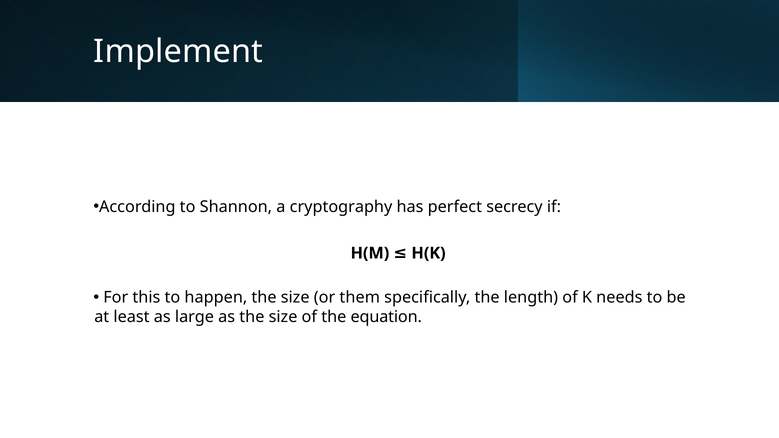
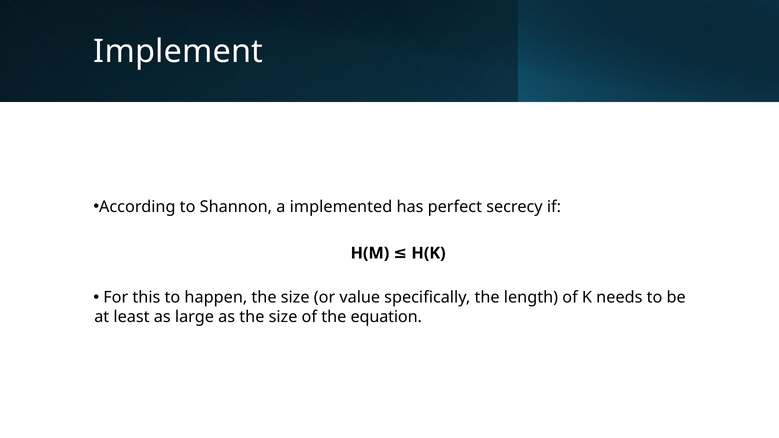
cryptography: cryptography -> implemented (341, 207)
them: them -> value (360, 298)
